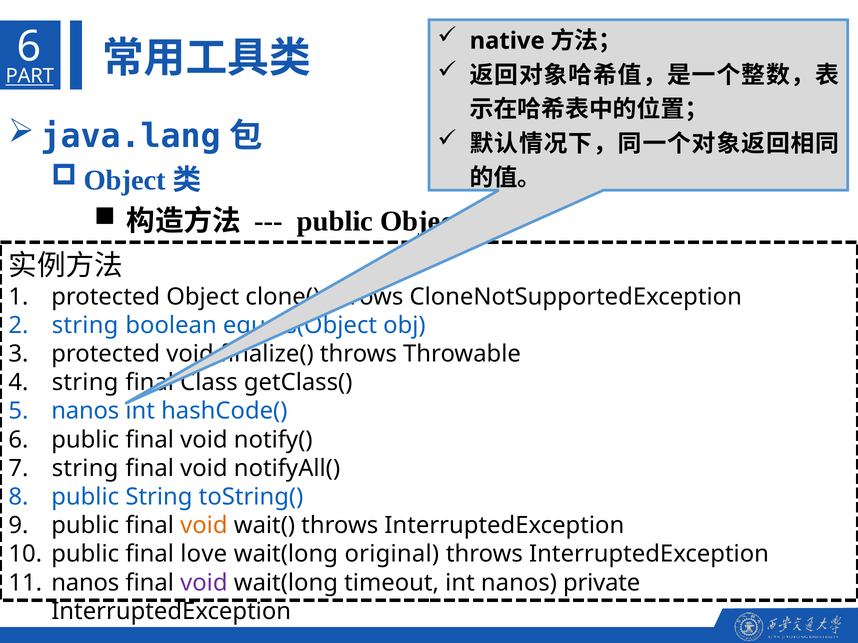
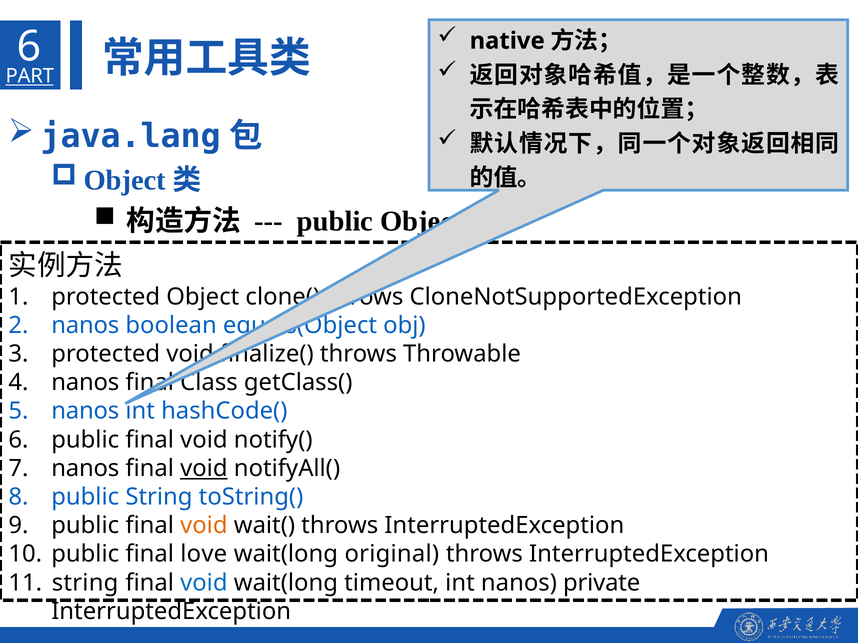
string: string -> nanos (85, 326)
string: string -> nanos (85, 383)
string: string -> nanos (85, 469)
void underline: none -> present (204, 469)
nanos: nanos -> string (85, 583)
void colour: purple -> blue (204, 583)
